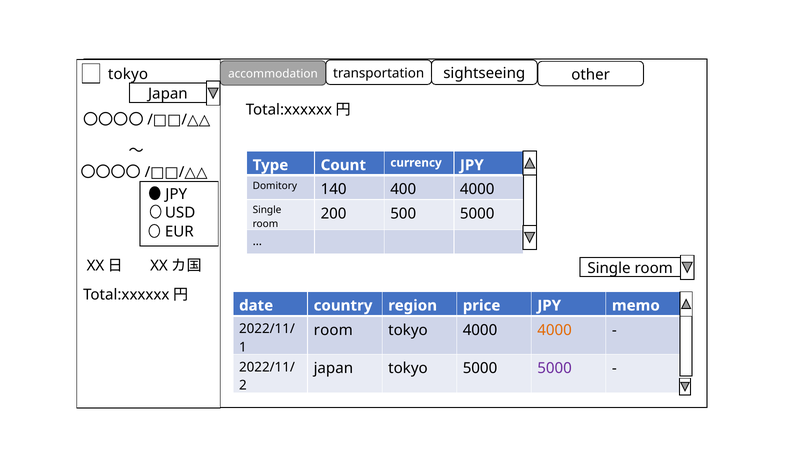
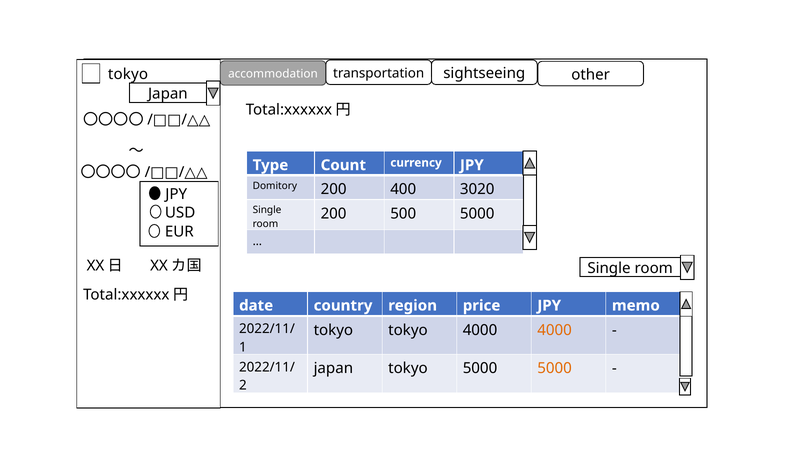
Domitory 140: 140 -> 200 (334, 189)
400 4000: 4000 -> 3020 (477, 189)
room: room -> tokyo (333, 330)
5000 colour: purple -> orange (555, 368)
